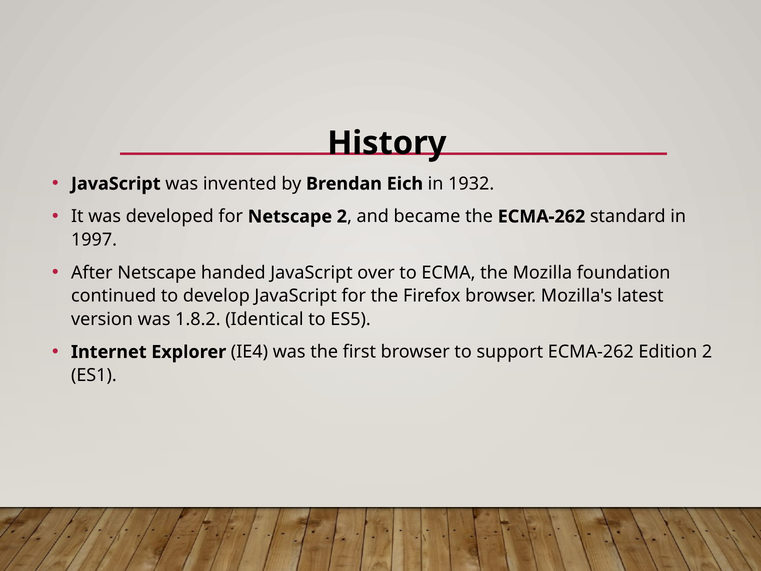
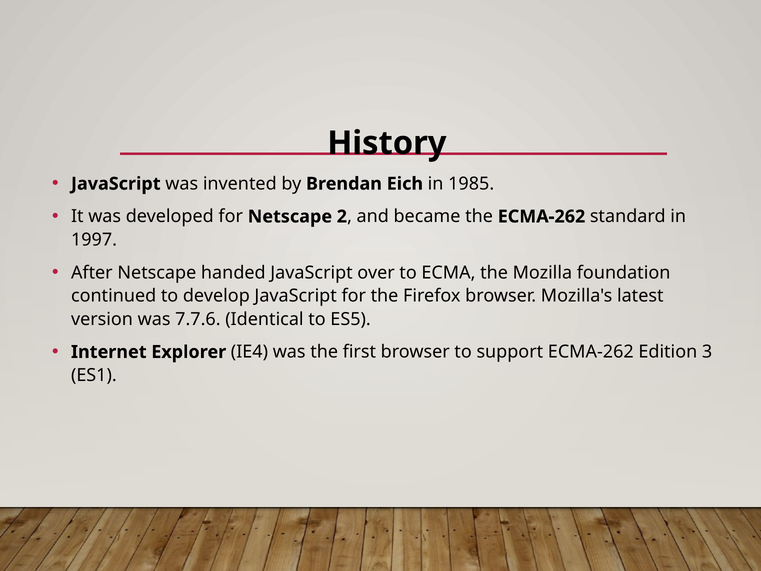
1932: 1932 -> 1985 (471, 184)
1.8.2: 1.8.2 -> 7.7.6 (198, 319)
Edition 2: 2 -> 3 (707, 352)
